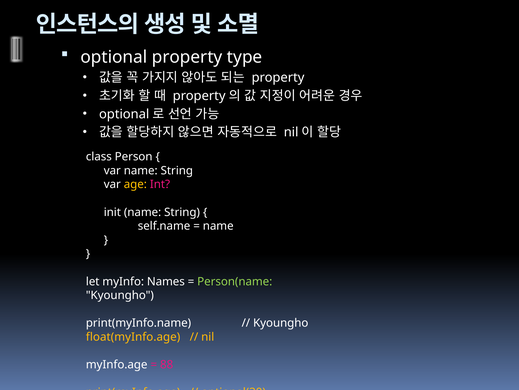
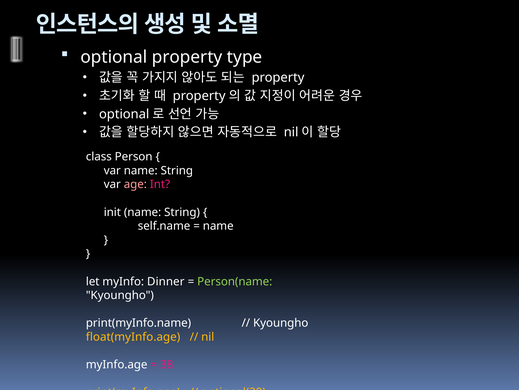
age colour: yellow -> pink (135, 184)
Names: Names -> Dinner (166, 281)
88: 88 -> 38 (167, 364)
